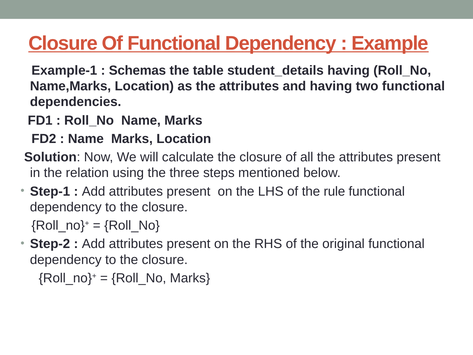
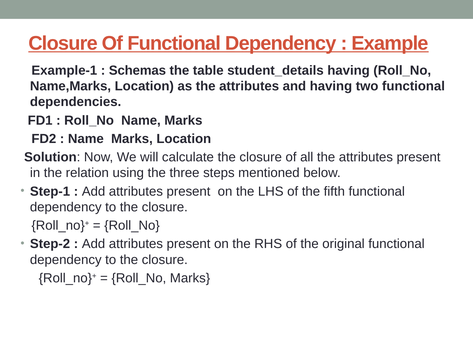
rule: rule -> fifth (334, 191)
